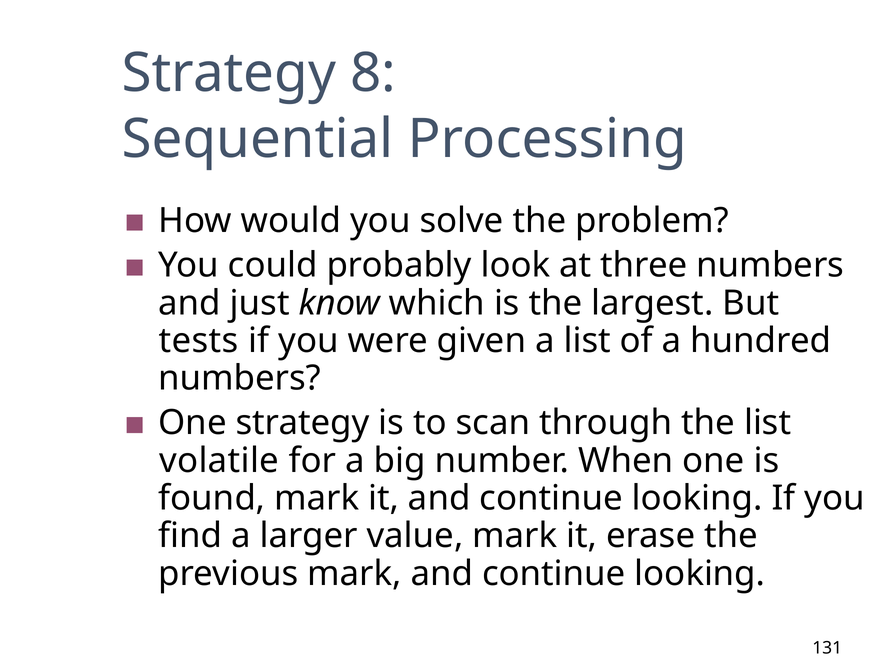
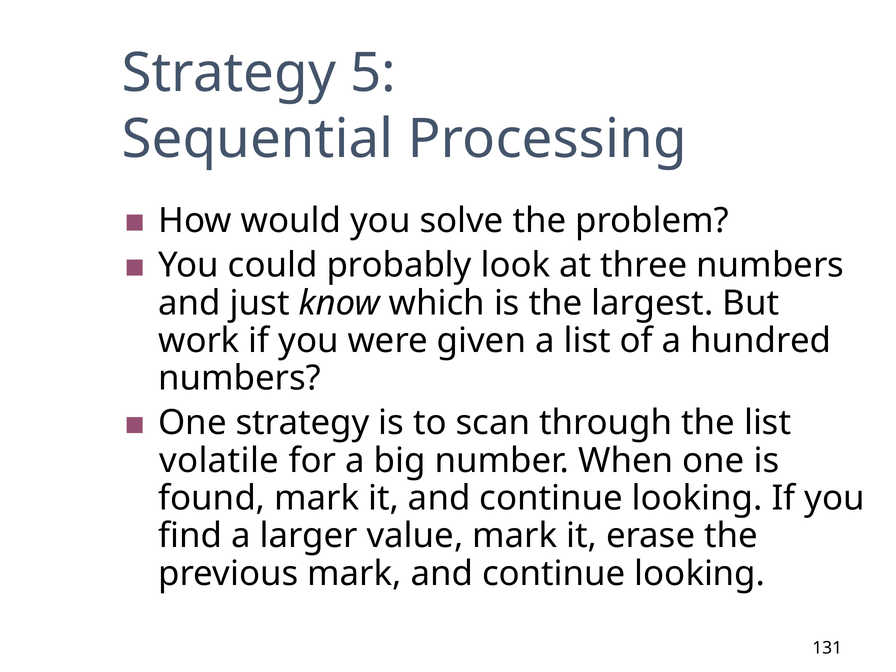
8: 8 -> 5 (373, 73)
tests: tests -> work (199, 341)
